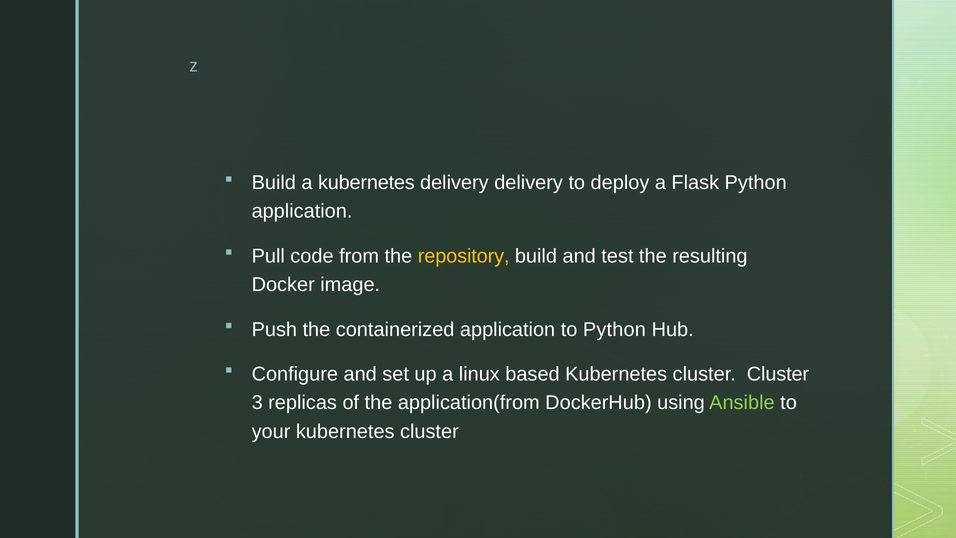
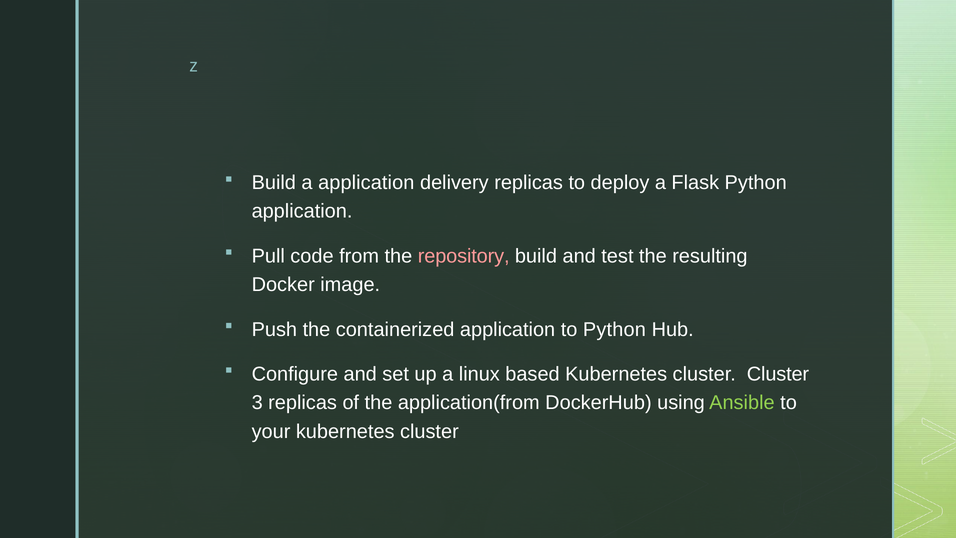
a kubernetes: kubernetes -> application (366, 183)
delivery delivery: delivery -> replicas (529, 183)
repository colour: yellow -> pink (464, 256)
